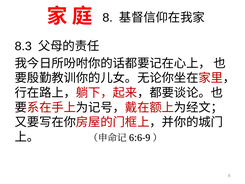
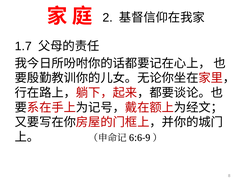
8: 8 -> 2 (108, 18)
8.3: 8.3 -> 1.7 (23, 46)
